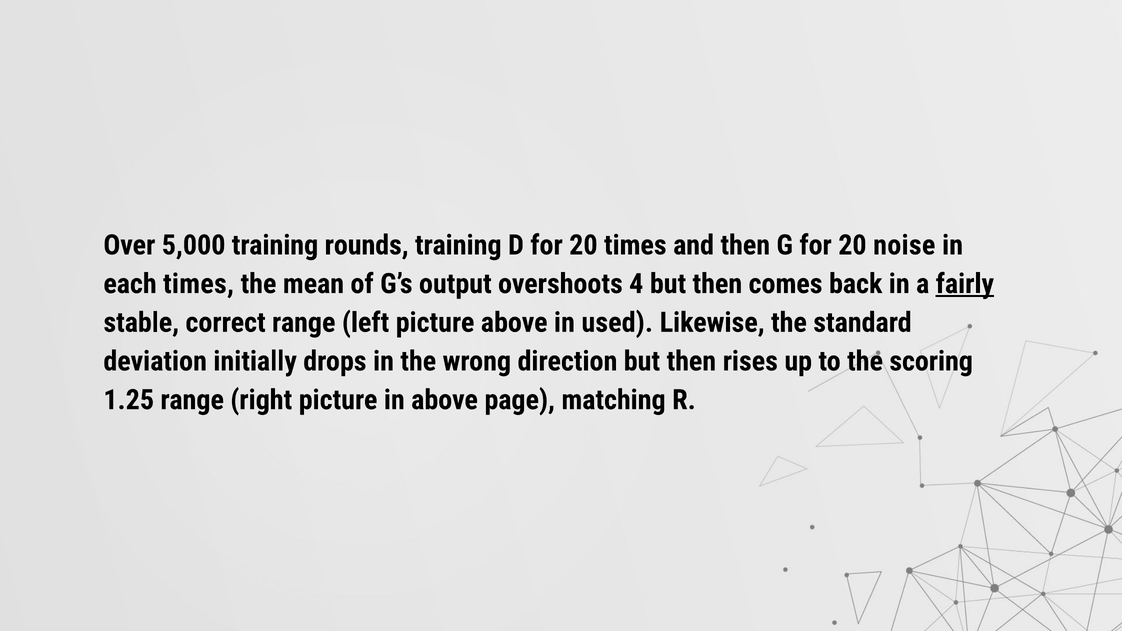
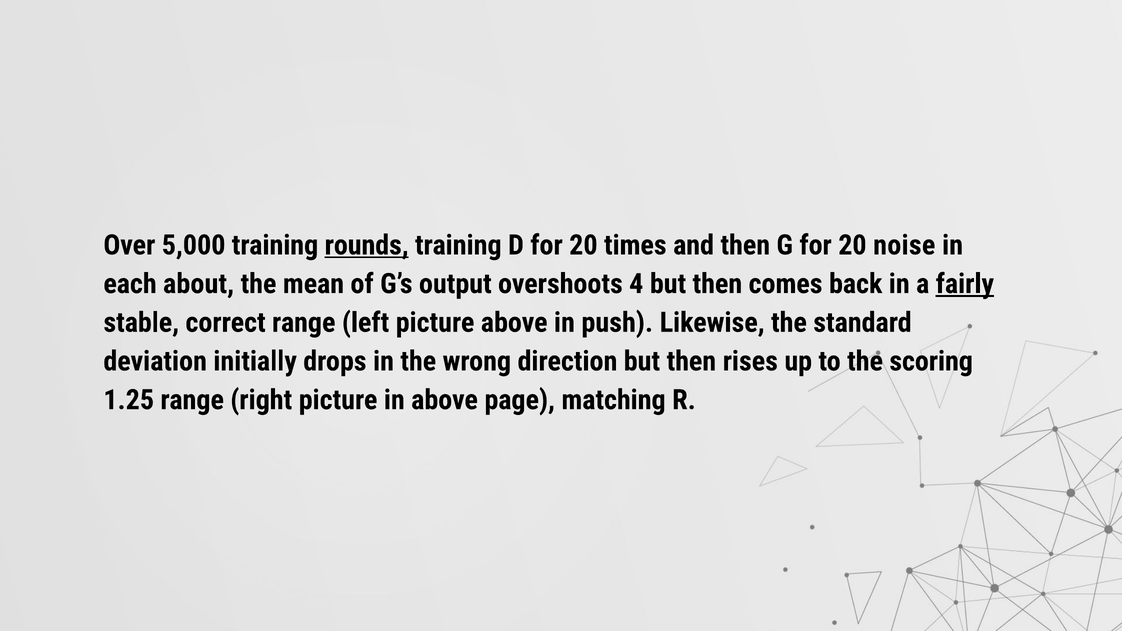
rounds underline: none -> present (367, 245)
each times: times -> about (199, 284)
used: used -> push (617, 323)
